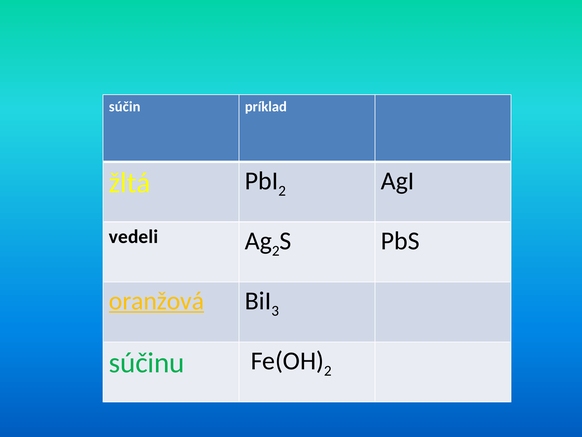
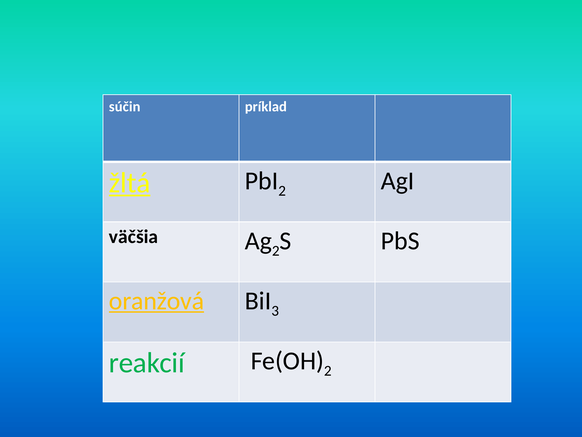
žltá underline: none -> present (130, 183)
vedeli: vedeli -> väčšia (134, 237)
súčinu: súčinu -> reakcií (147, 363)
